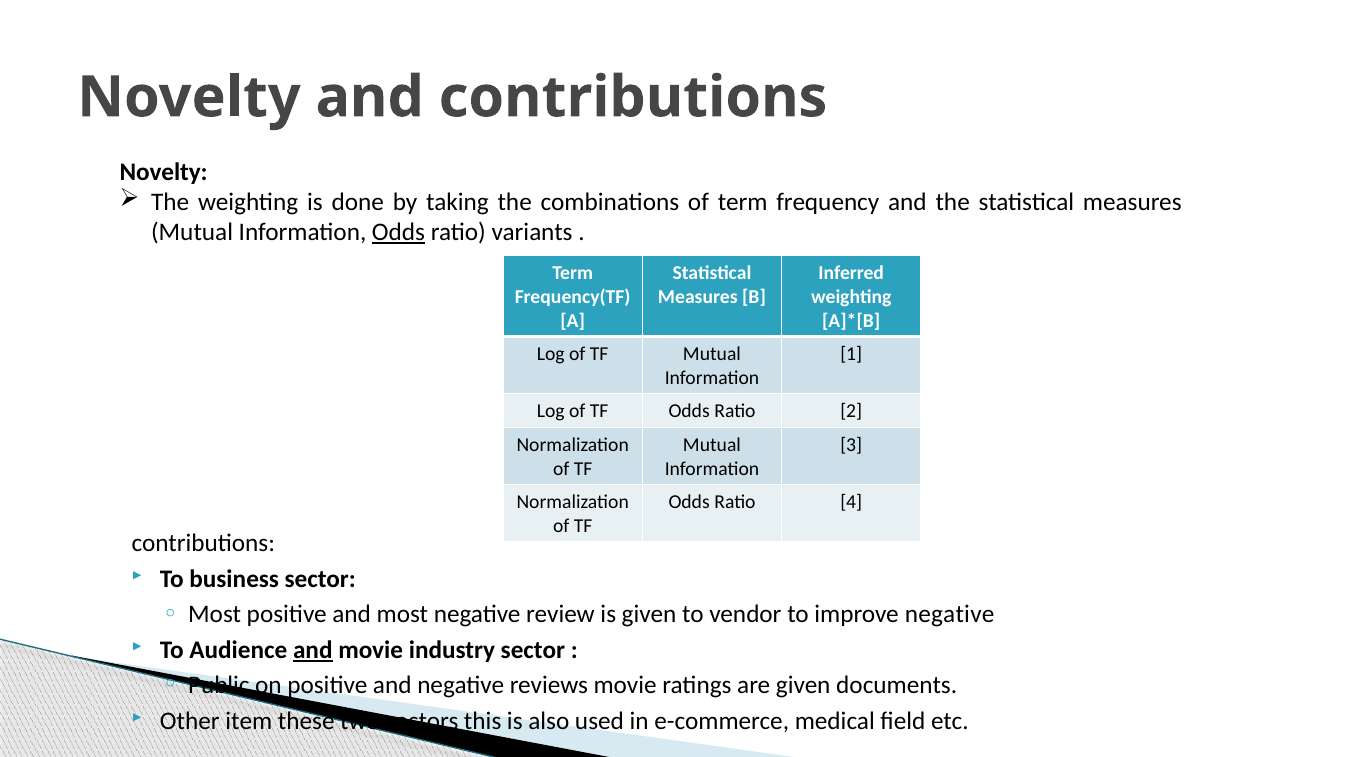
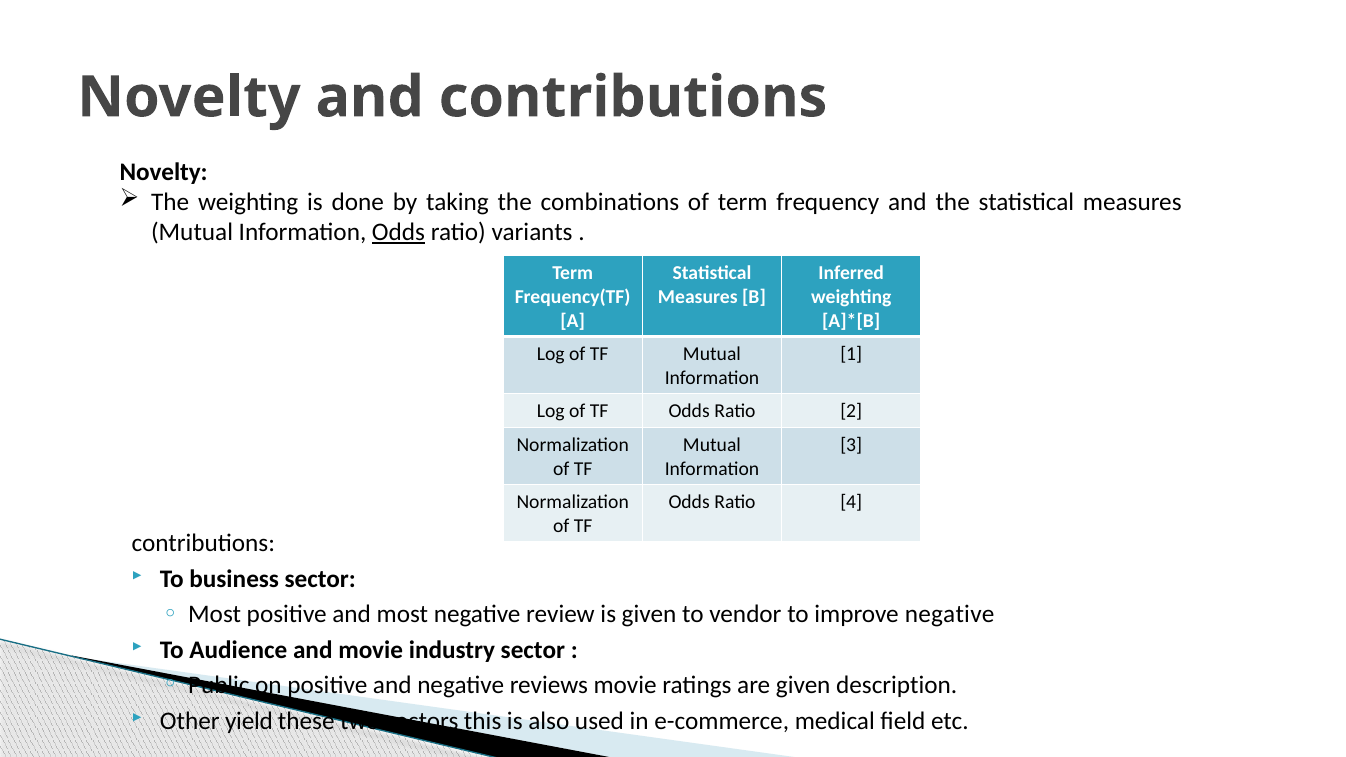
and underline: present -> none (313, 650)
documents: documents -> description (897, 685)
item: item -> yield (249, 721)
